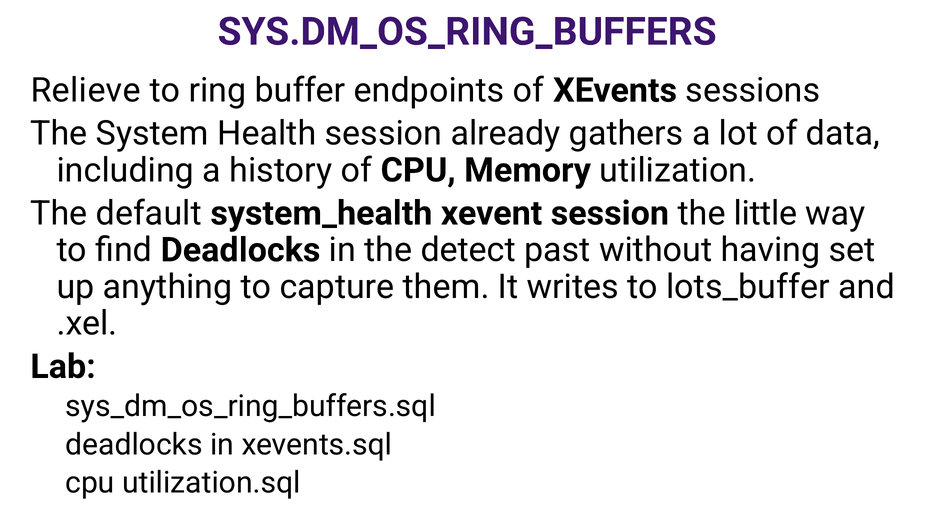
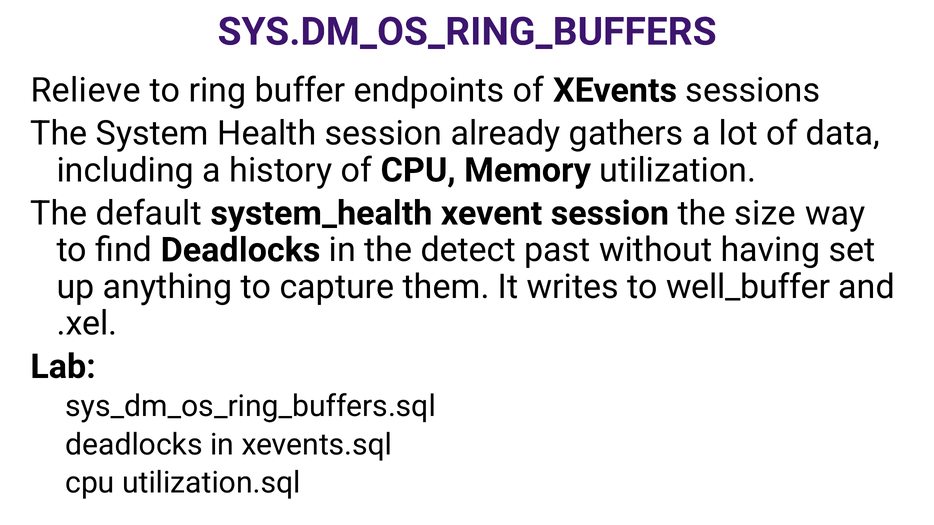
little: little -> size (765, 213)
lots_buffer: lots_buffer -> well_buffer (748, 287)
